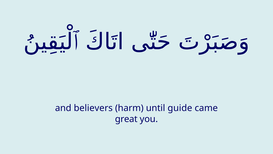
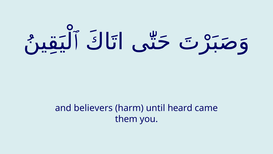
guide: guide -> heard (180, 108)
great: great -> them (126, 119)
